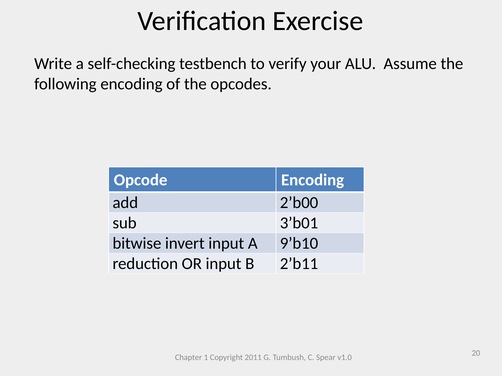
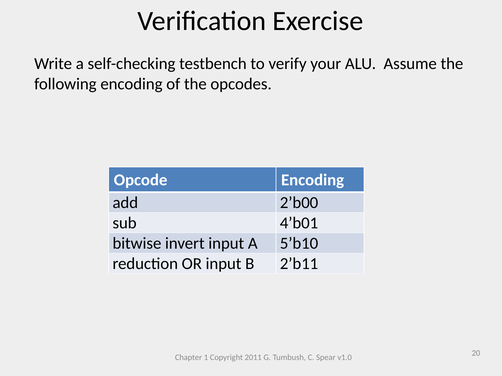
3’b01: 3’b01 -> 4’b01 (299, 223)
9’b10: 9’b10 -> 5’b10 (299, 244)
